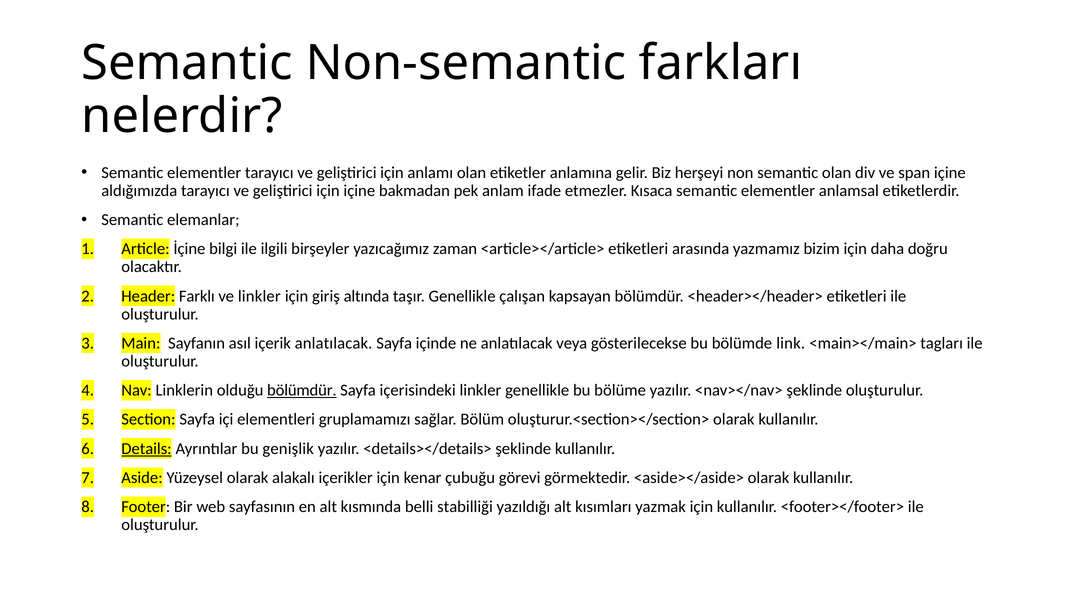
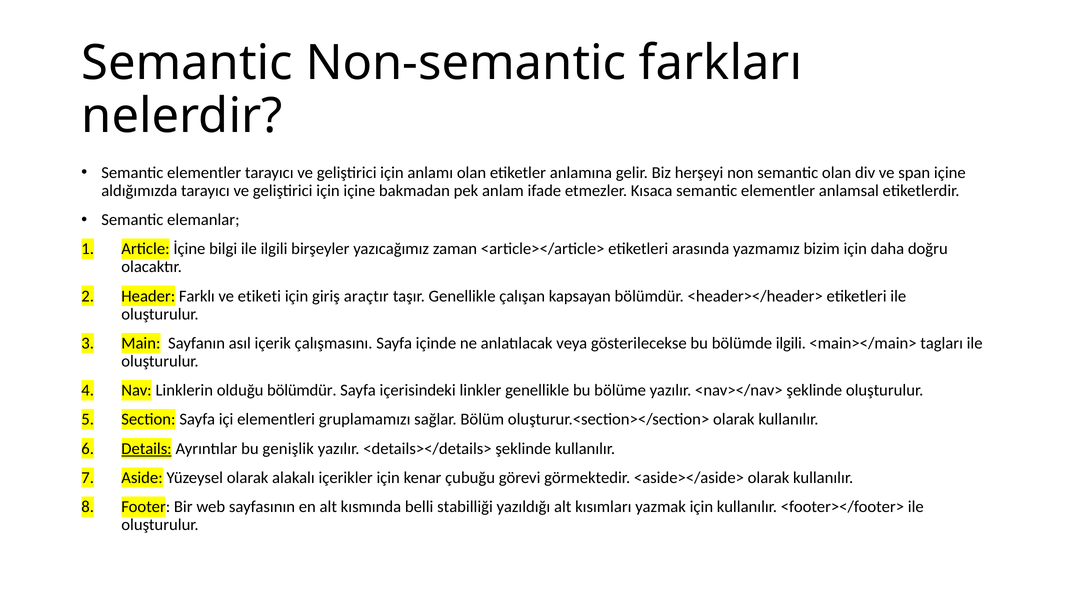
ve linkler: linkler -> etiketi (259, 296)
altında: altında -> araçtır (366, 296)
içerik anlatılacak: anlatılacak -> çalışmasını (334, 343)
bölümde link: link -> ilgili (791, 343)
bölümdür underline: present -> none (302, 390)
